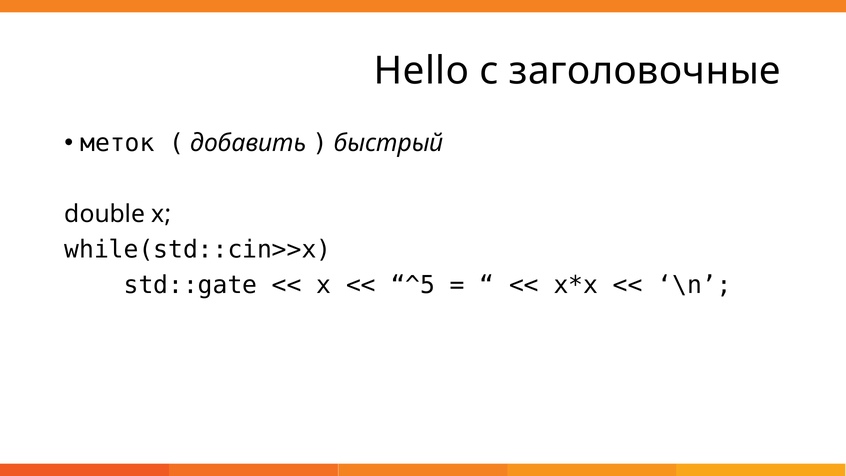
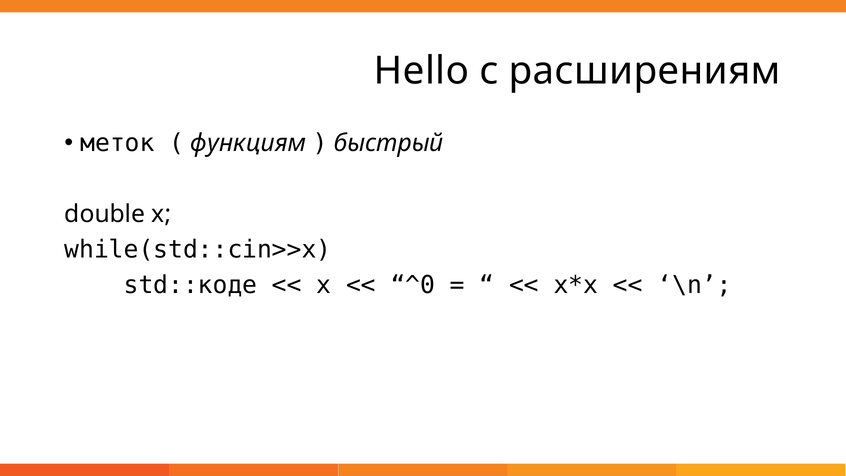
заголовочные: заголовочные -> расширениям (645, 71)
добавить: добавить -> функциям (248, 143)
std::gate: std::gate -> std::коде (191, 285)
^5: ^5 -> ^0 (413, 285)
